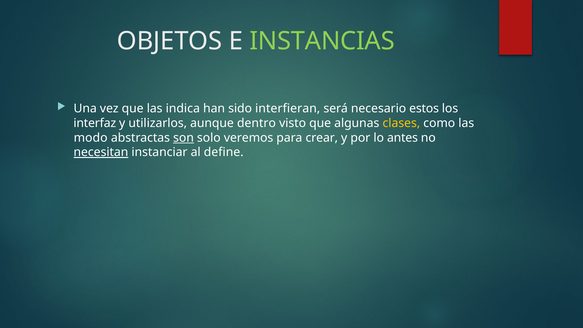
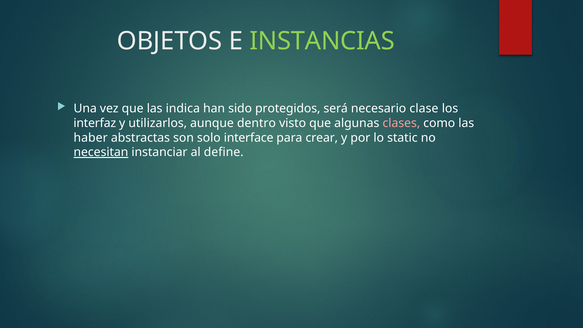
interfieran: interfieran -> protegidos (288, 109)
estos: estos -> clase (424, 109)
clases colour: yellow -> pink (401, 123)
modo: modo -> haber (91, 138)
son underline: present -> none (184, 138)
veremos: veremos -> interface (249, 138)
antes: antes -> static (402, 138)
